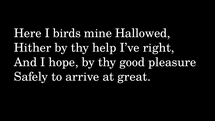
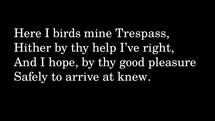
Hallowed: Hallowed -> Trespass (143, 33)
great: great -> knew (134, 77)
